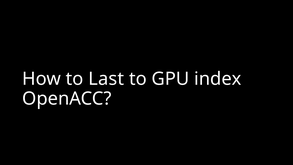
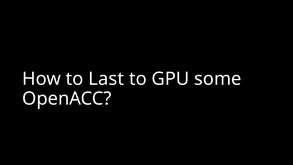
index: index -> some (218, 79)
